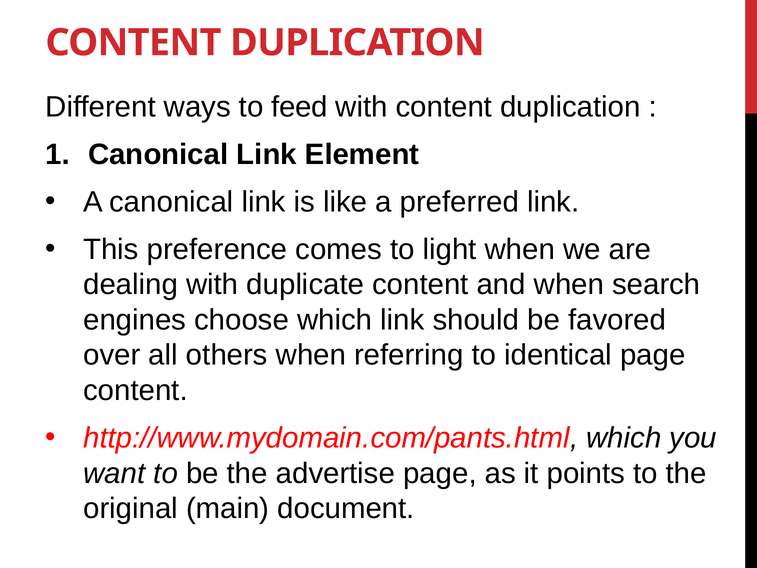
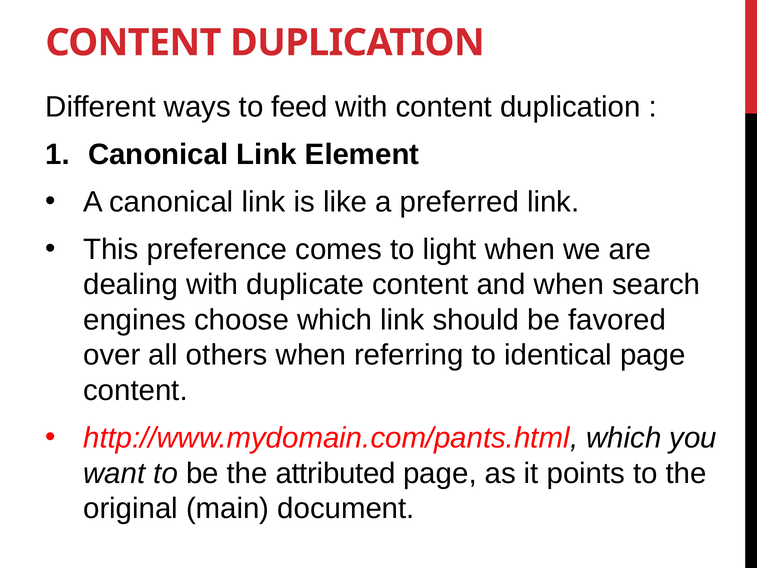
advertise: advertise -> attributed (336, 473)
